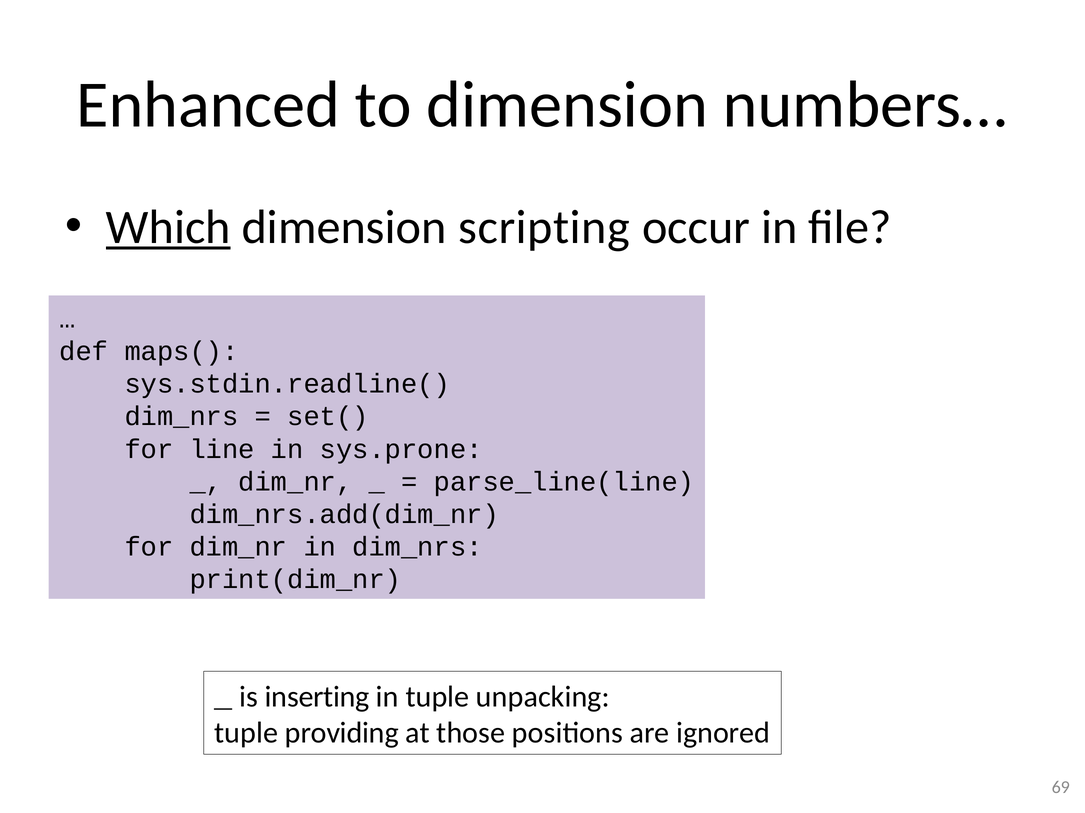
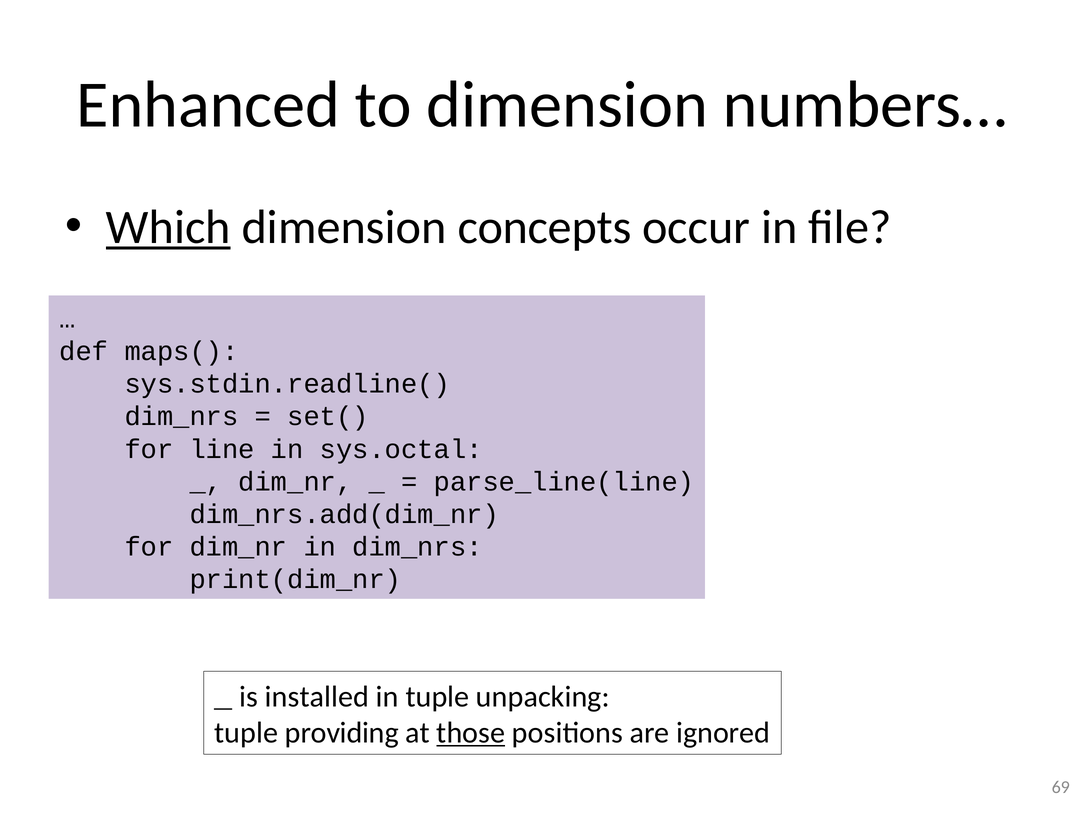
scripting: scripting -> concepts (544, 228)
sys.prone: sys.prone -> sys.octal (401, 449)
inserting: inserting -> installed (317, 697)
those underline: none -> present (471, 733)
